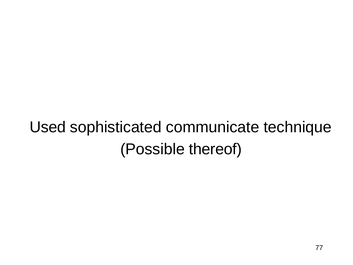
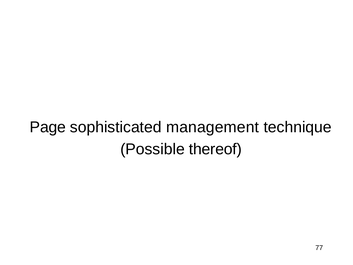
Used: Used -> Page (48, 127)
communicate: communicate -> management (213, 127)
